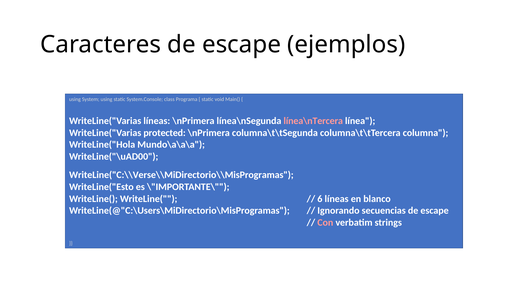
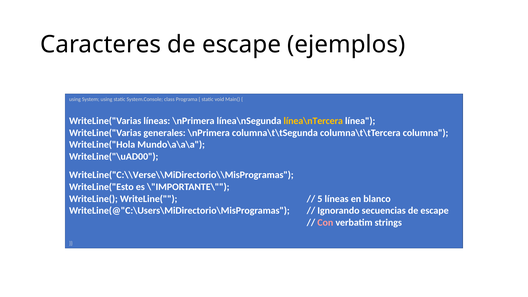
línea\nTercera colour: pink -> yellow (313, 121)
protected: protected -> generales (165, 133)
6: 6 -> 5 (320, 199)
